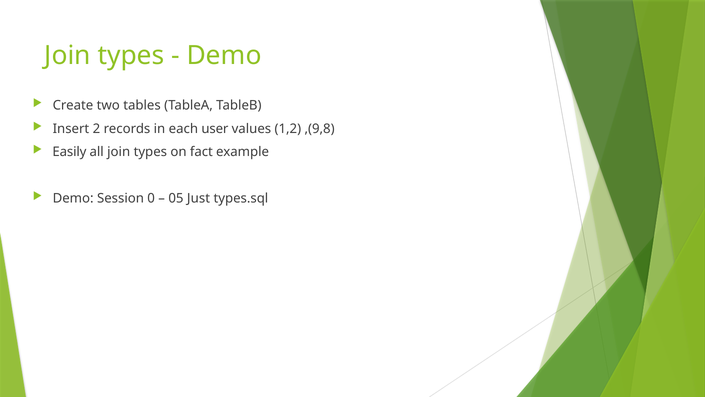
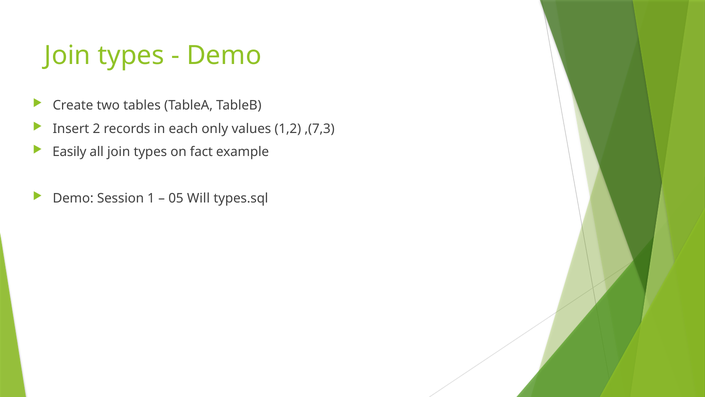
user: user -> only (215, 129)
,(9,8: ,(9,8 -> ,(7,3 (320, 129)
0: 0 -> 1 (151, 198)
Just: Just -> Will (198, 198)
